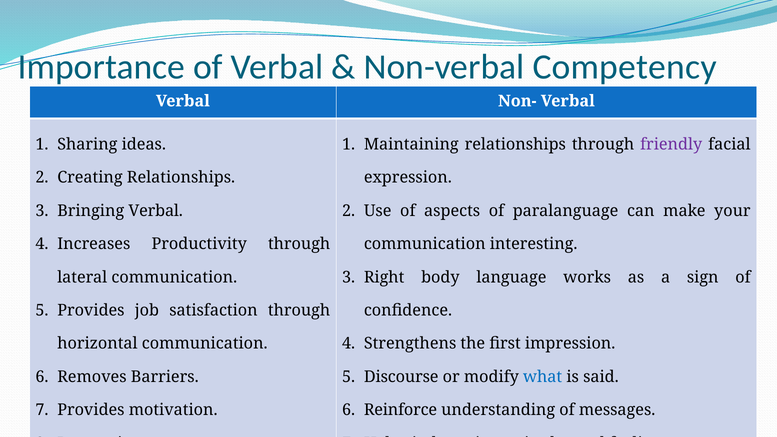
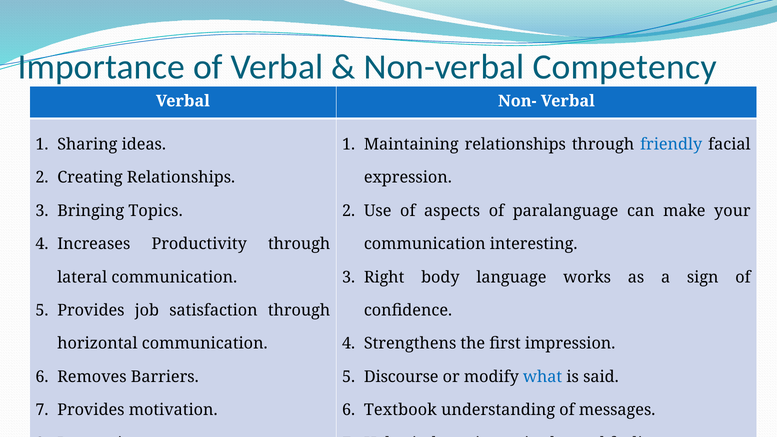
friendly colour: purple -> blue (671, 144)
Bringing Verbal: Verbal -> Topics (156, 211)
Reinforce: Reinforce -> Textbook (400, 410)
